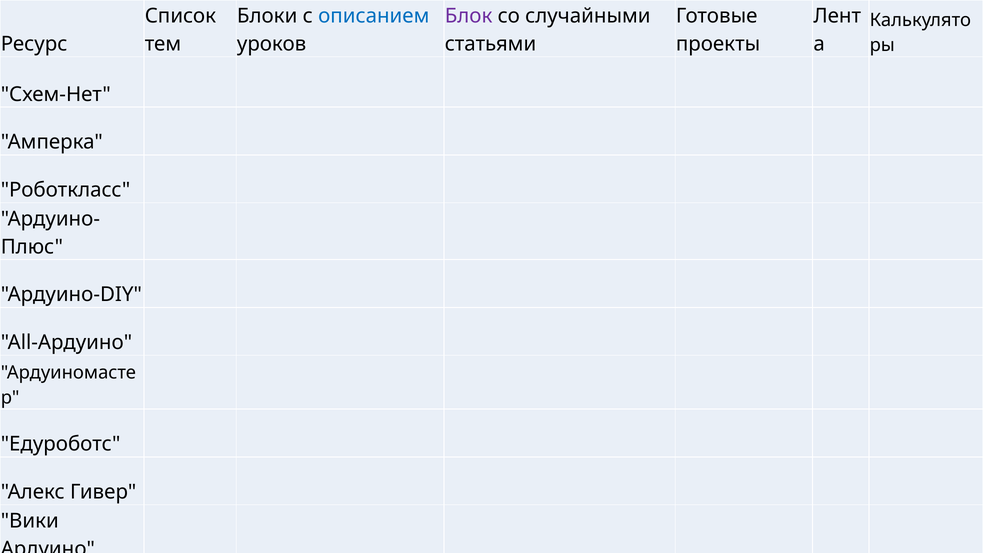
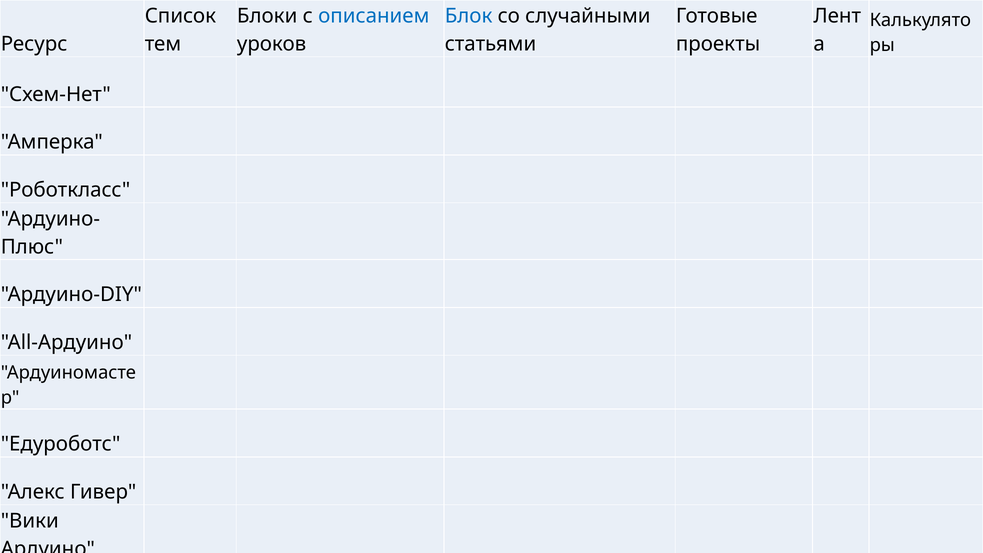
Блок colour: purple -> blue (469, 16)
